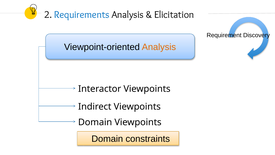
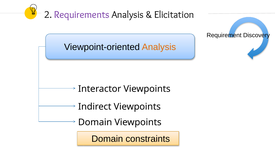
Requirements colour: blue -> purple (82, 14)
